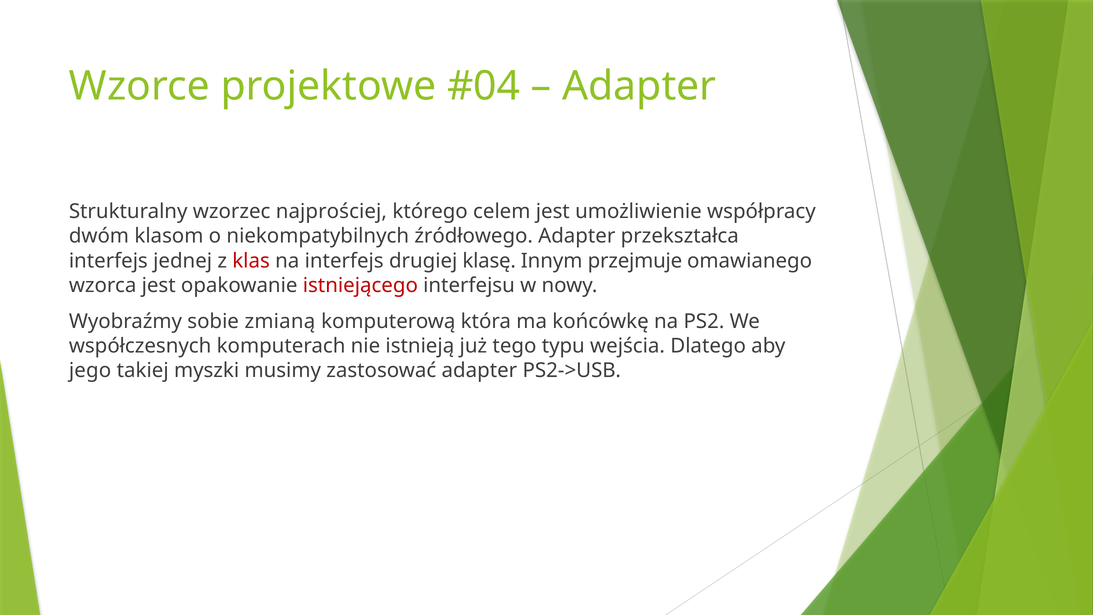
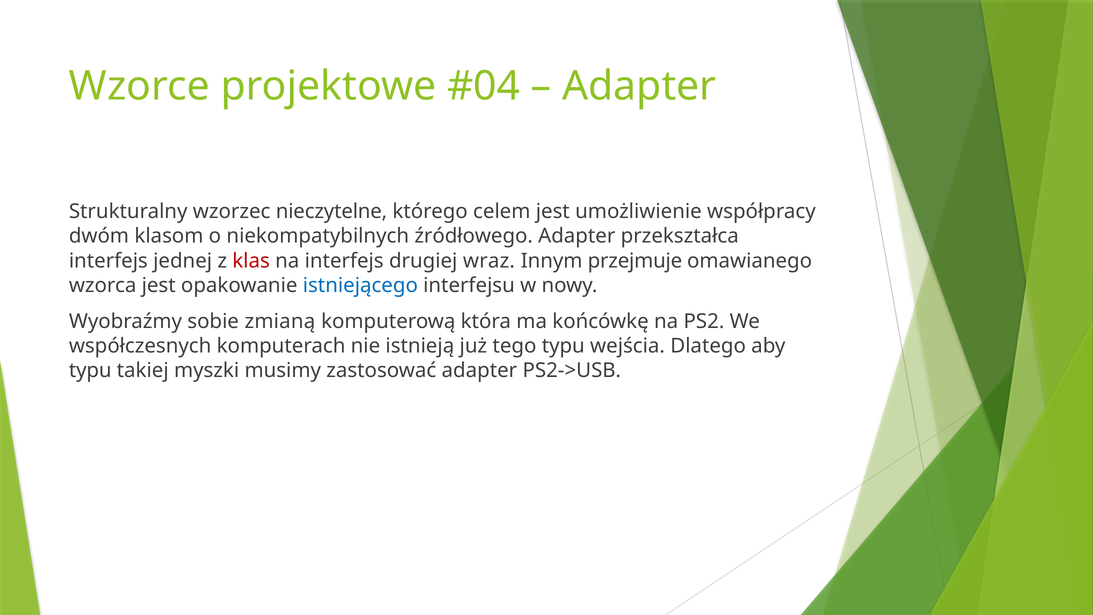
najprościej: najprościej -> nieczytelne (332, 212)
klasę: klasę -> wraz (489, 261)
istniejącego colour: red -> blue (360, 285)
jego: jego -> typu (90, 370)
